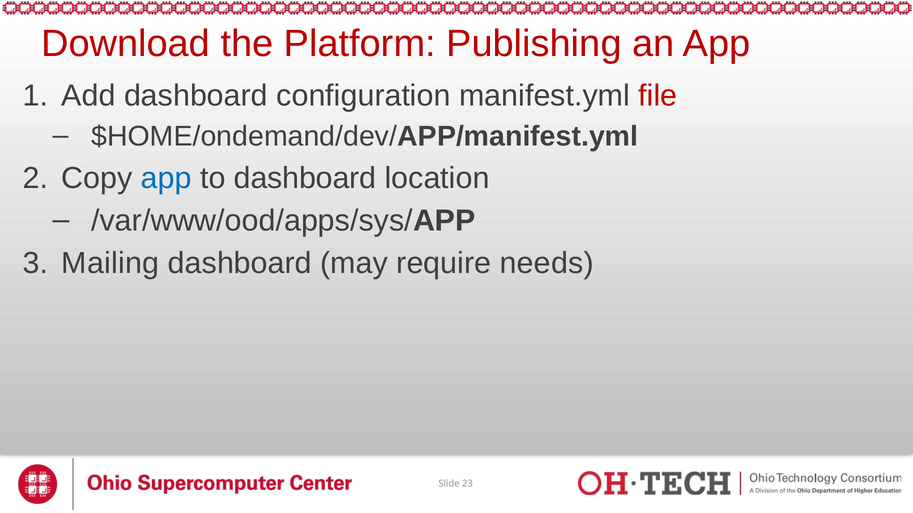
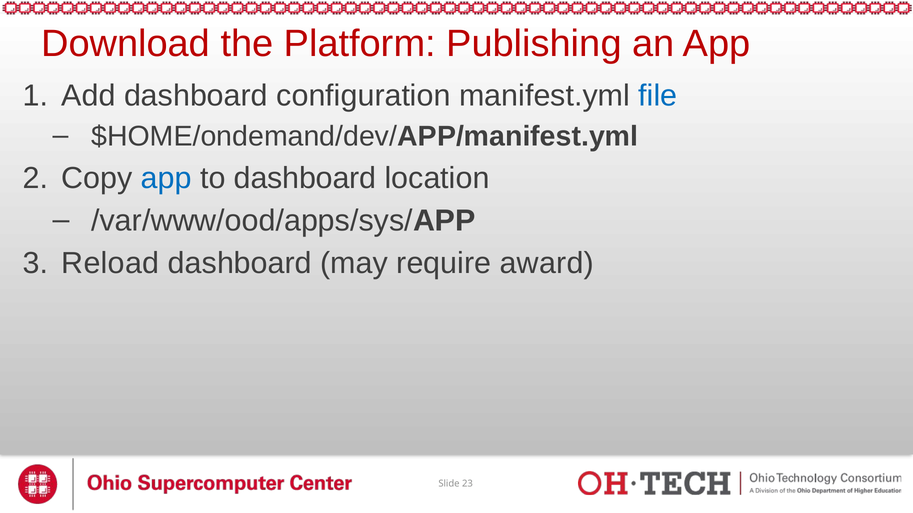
file colour: red -> blue (658, 96)
Mailing: Mailing -> Reload (110, 263)
needs: needs -> award (547, 263)
